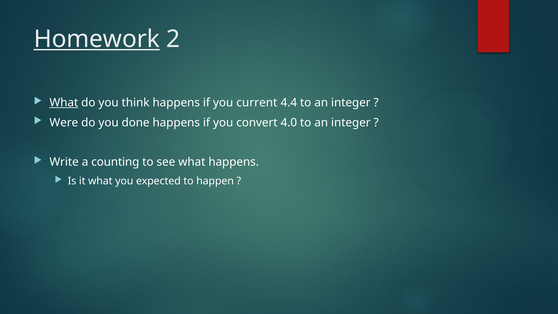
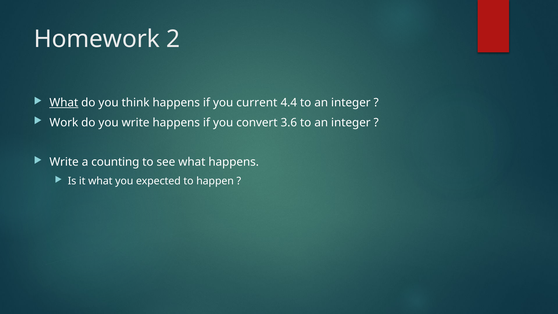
Homework underline: present -> none (97, 39)
Were: Were -> Work (64, 122)
you done: done -> write (136, 122)
4.0: 4.0 -> 3.6 (289, 122)
